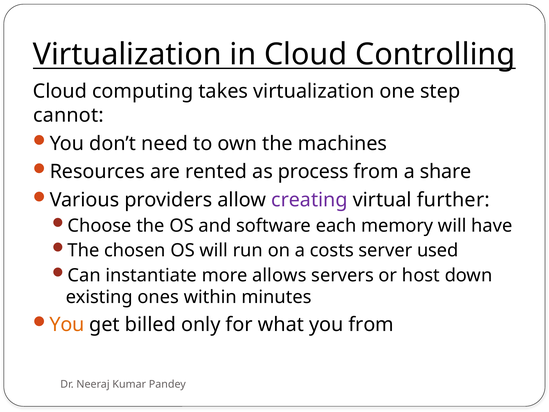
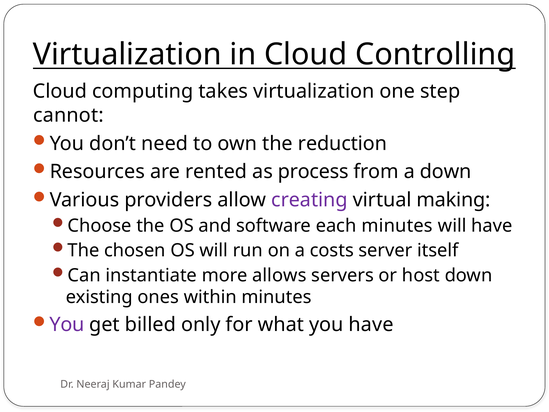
machines: machines -> reduction (343, 143)
a share: share -> down (446, 172)
further: further -> making (454, 200)
each memory: memory -> minutes (397, 226)
used: used -> itself (438, 250)
You colour: orange -> purple (67, 325)
you from: from -> have (371, 325)
